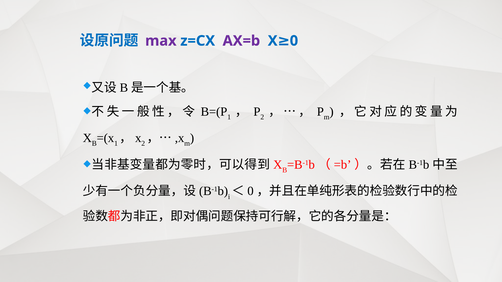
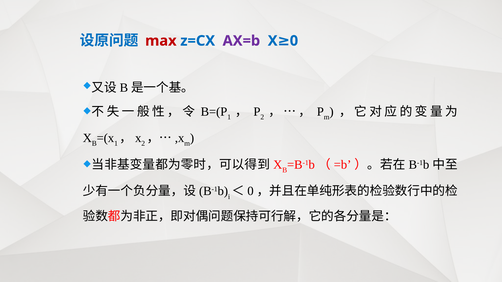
max colour: purple -> red (161, 41)
